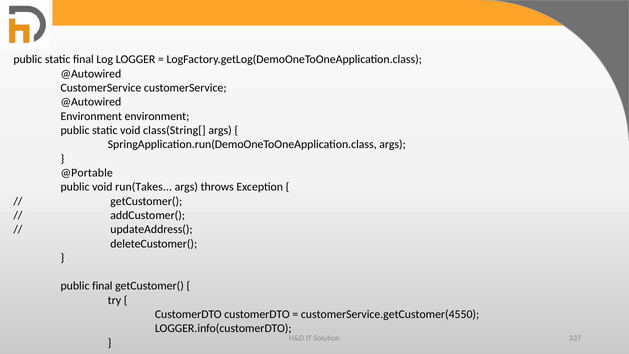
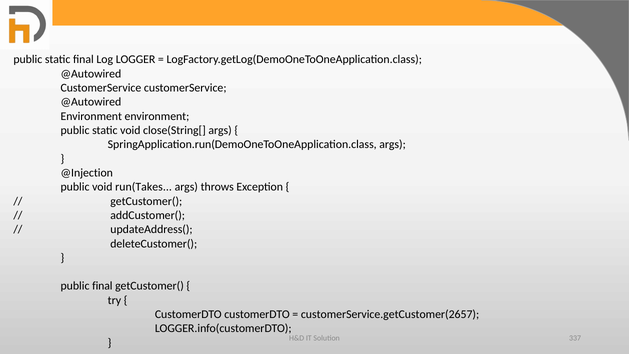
class(String[: class(String[ -> close(String[ (174, 130)
@Portable: @Portable -> @Injection (87, 173)
customerService.getCustomer(4550: customerService.getCustomer(4550 -> customerService.getCustomer(2657 (390, 314)
